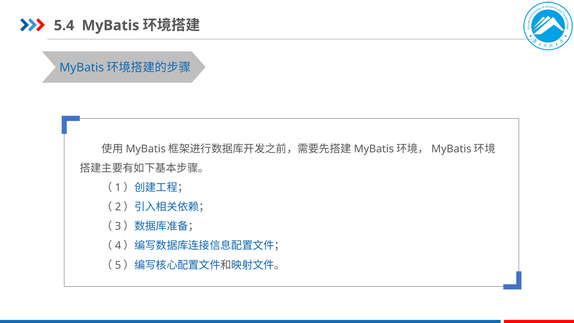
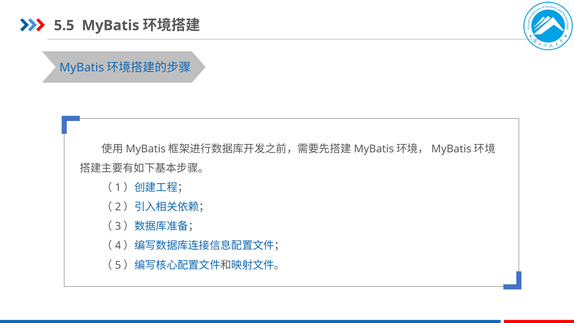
5.4: 5.4 -> 5.5 (64, 25)
